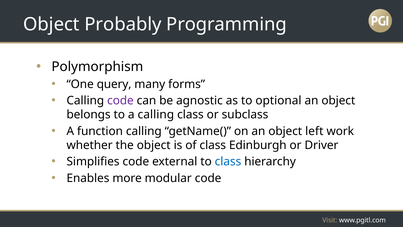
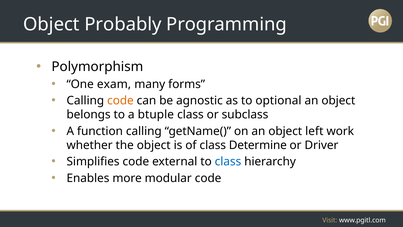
query: query -> exam (114, 84)
code colour: purple -> orange (120, 101)
a calling: calling -> btuple (156, 115)
Edinburgh: Edinburgh -> Determine (258, 145)
